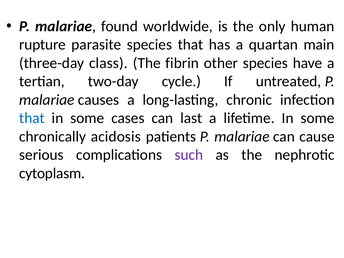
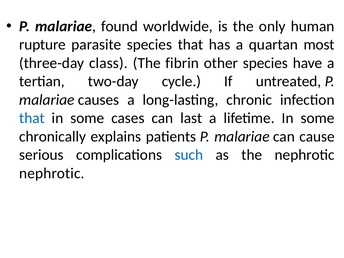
main: main -> most (319, 45)
acidosis: acidosis -> explains (116, 136)
such colour: purple -> blue (189, 155)
cytoplasm: cytoplasm -> nephrotic (52, 173)
